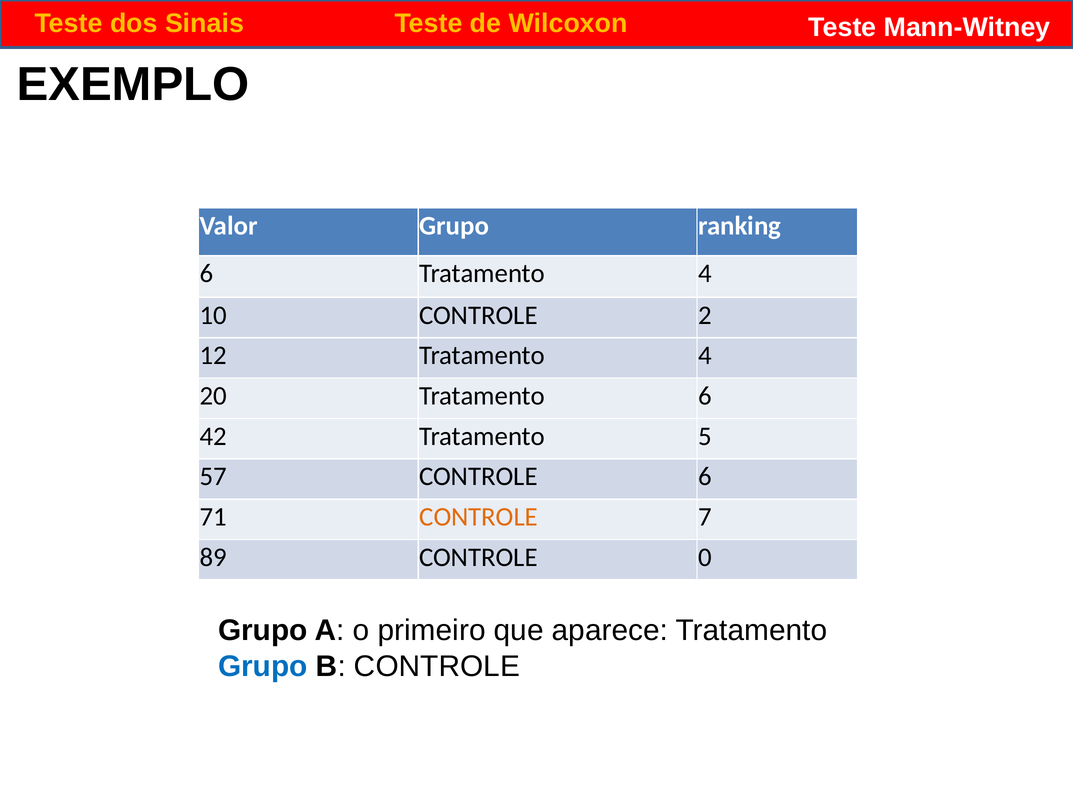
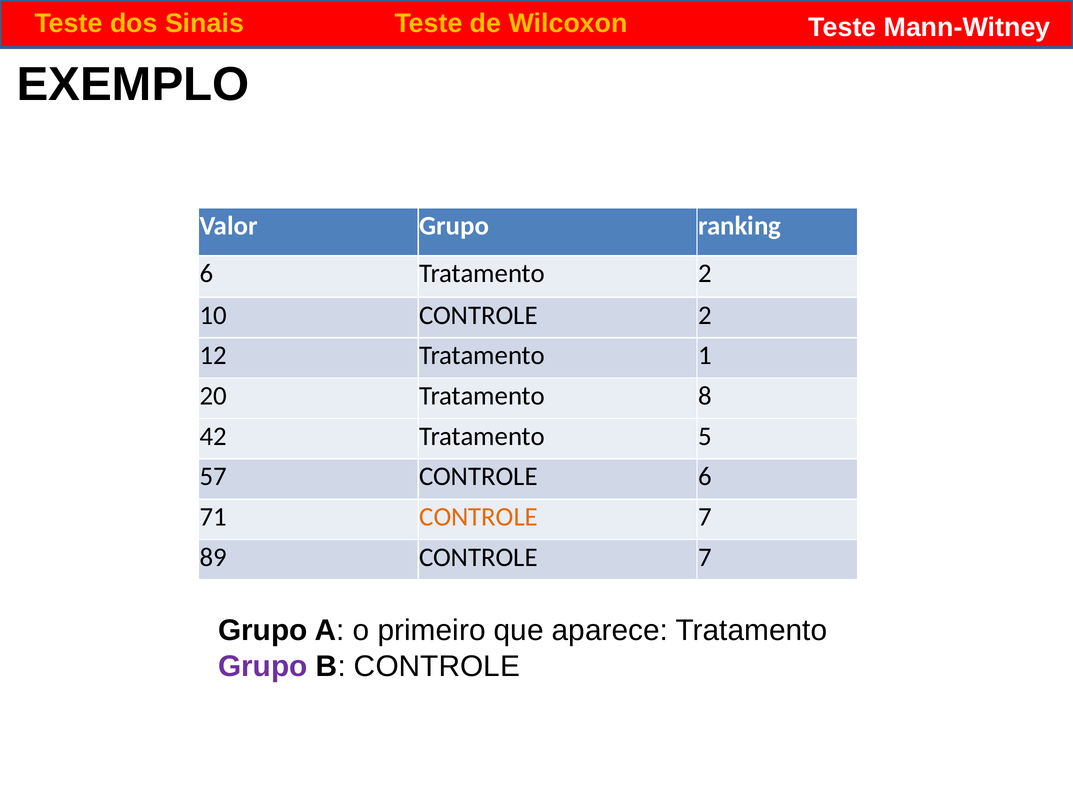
6 Tratamento 4: 4 -> 2 (705, 273)
12 Tratamento 4: 4 -> 1 (705, 355)
Tratamento 6: 6 -> 8 (705, 396)
89 CONTROLE 0: 0 -> 7 (705, 557)
Grupo colour: blue -> purple (263, 666)
